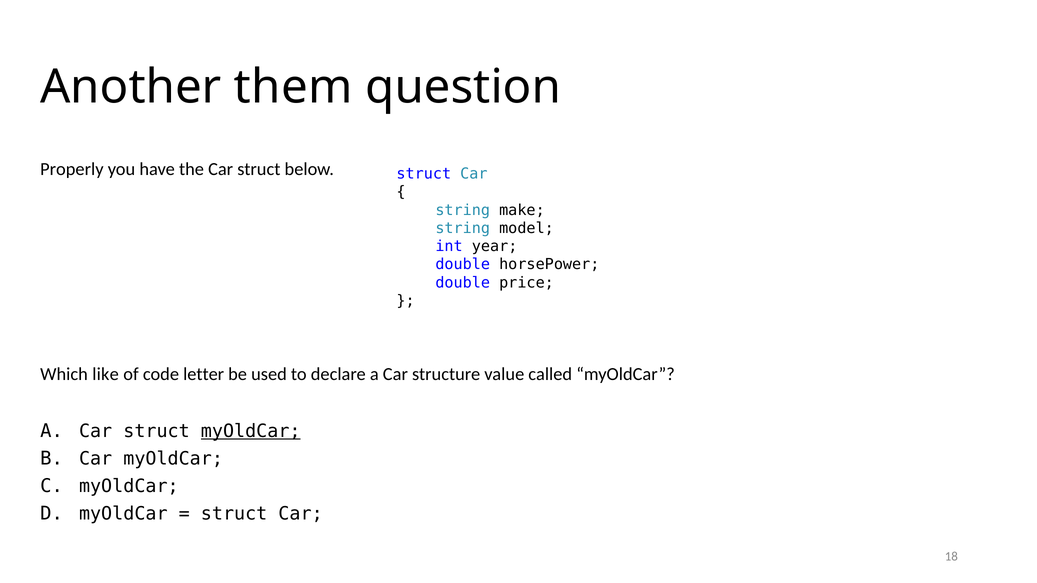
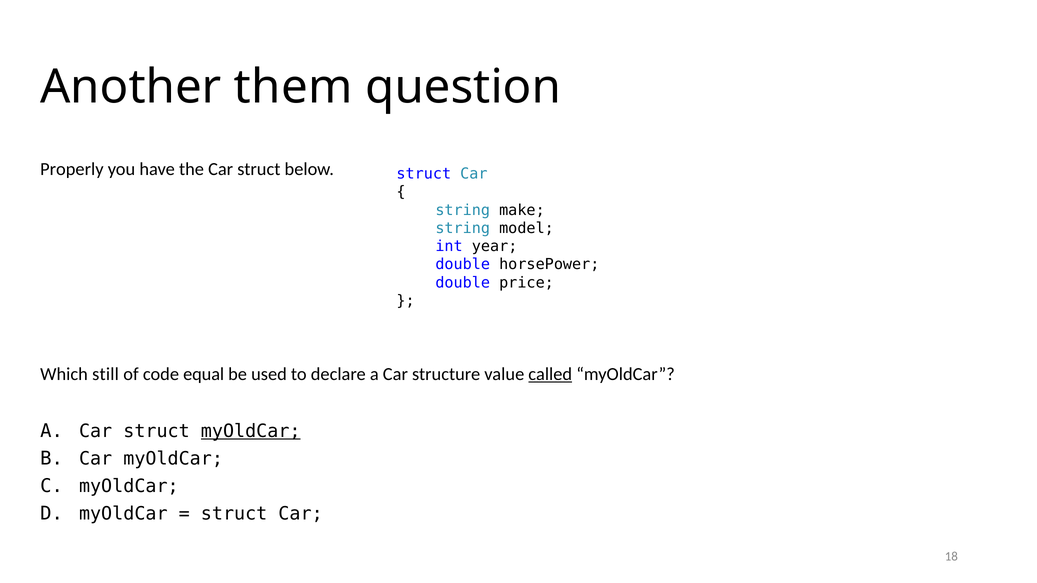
like: like -> still (106, 374)
letter: letter -> equal (204, 374)
called underline: none -> present (550, 374)
